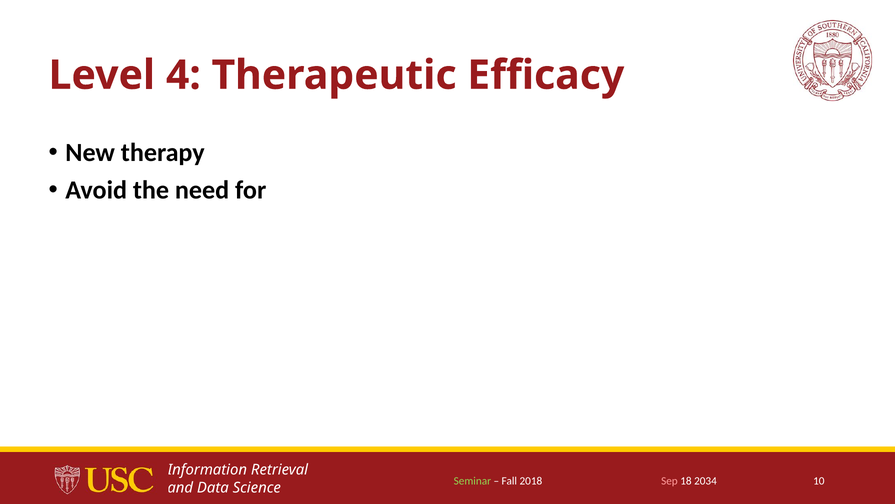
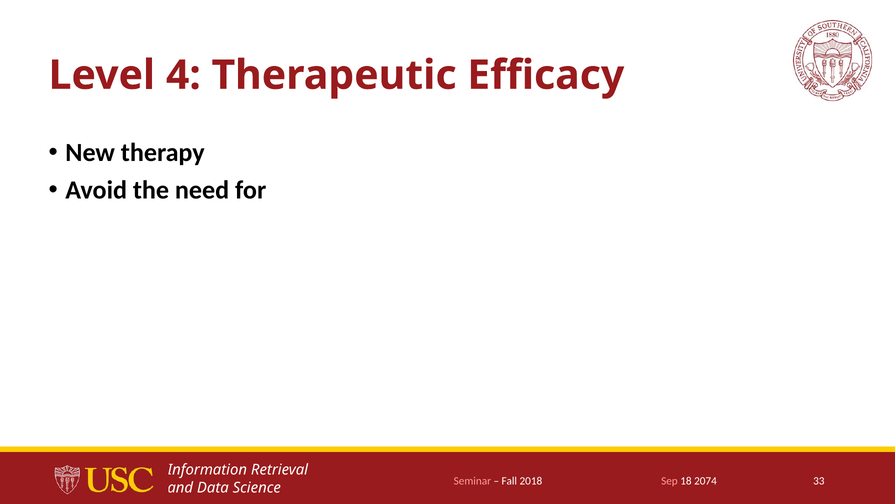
Seminar colour: light green -> pink (472, 481)
2034: 2034 -> 2074 (705, 481)
10: 10 -> 33 (819, 481)
